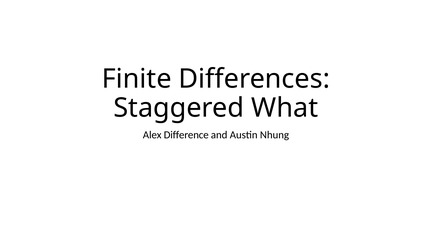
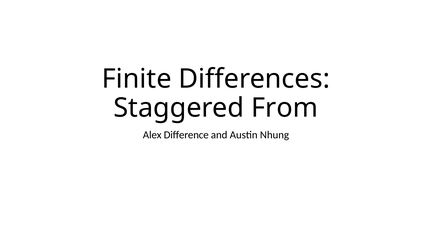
What: What -> From (285, 108)
